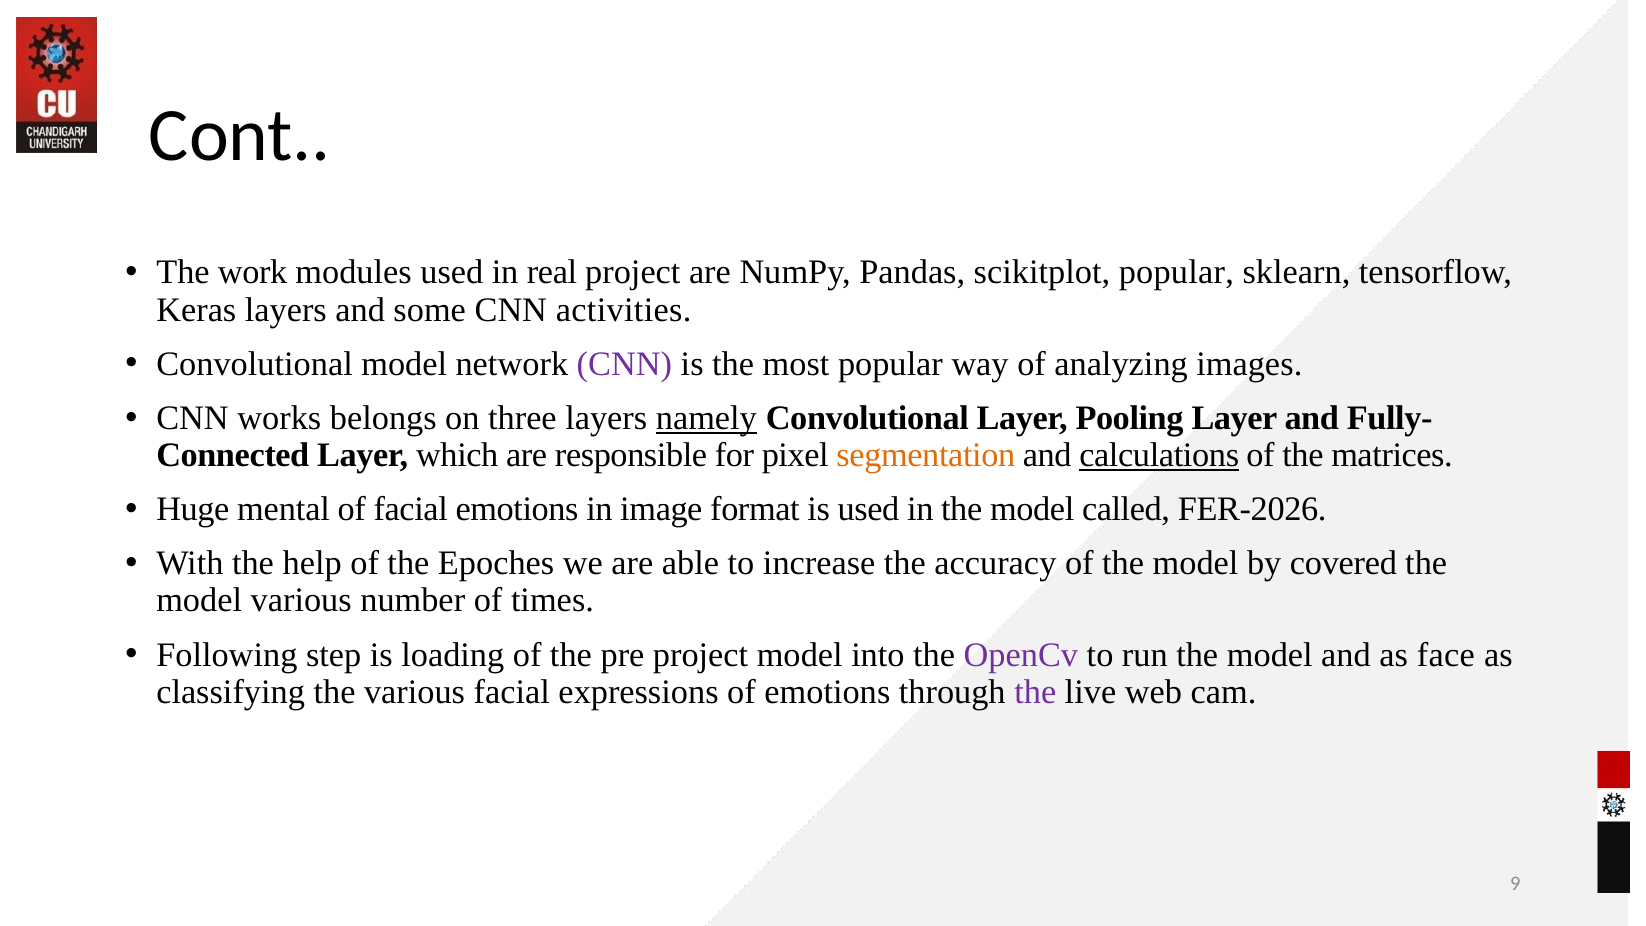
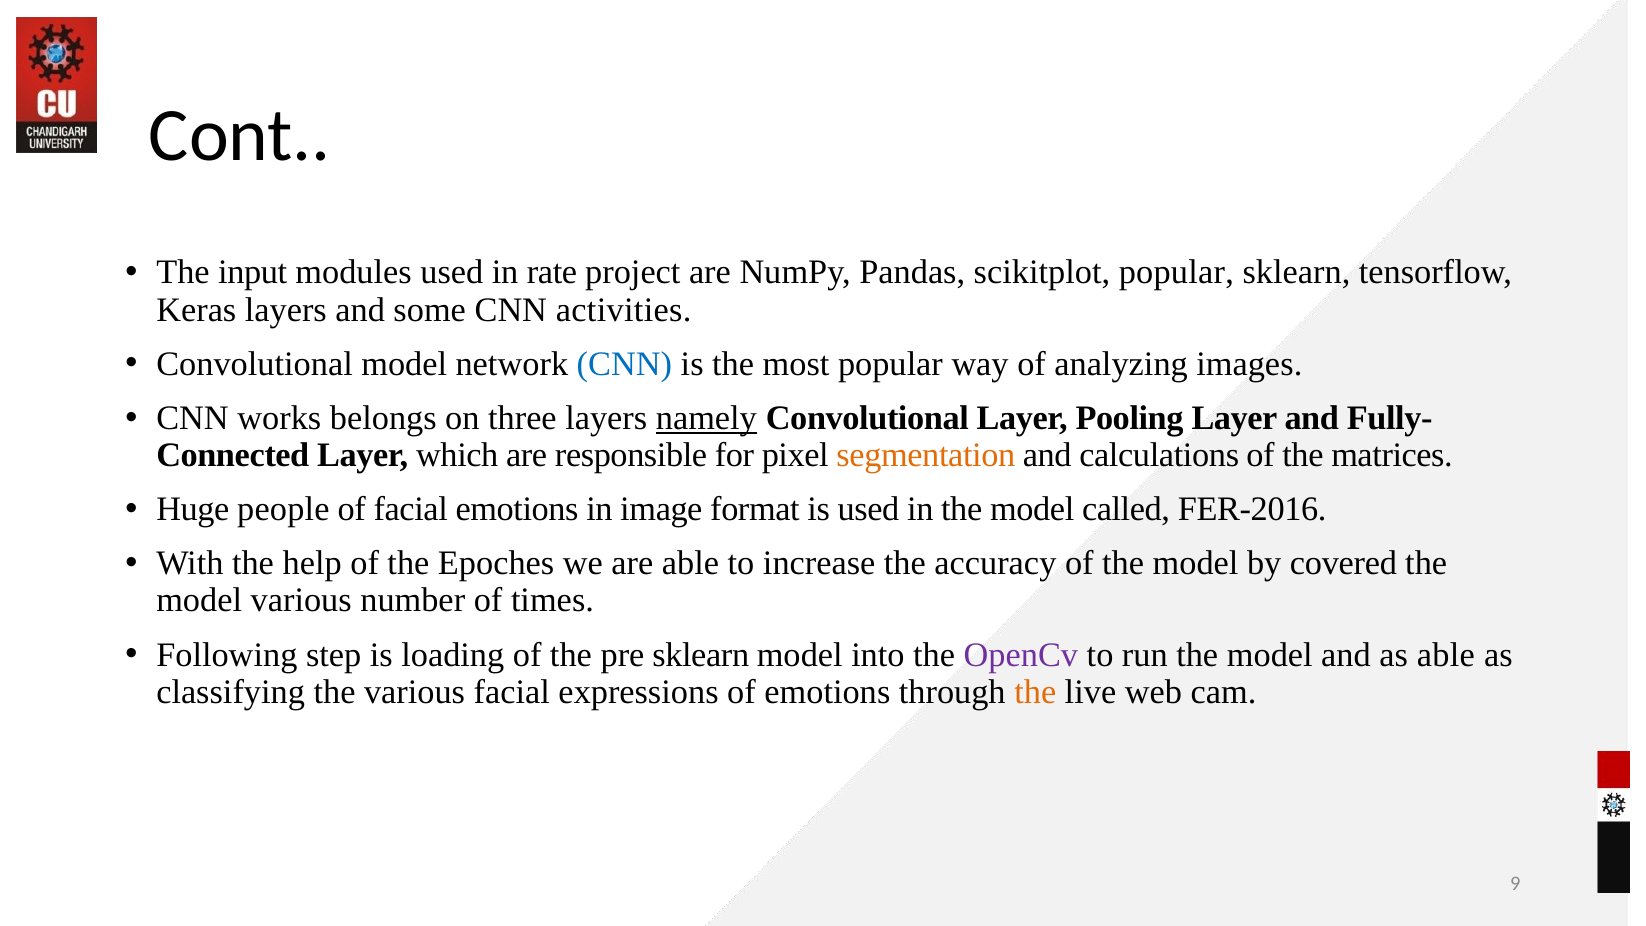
work: work -> input (253, 273)
real: real -> rate (552, 273)
CNN colour: purple -> blue (624, 364)
calculations underline: present -> none (1159, 455)
mental: mental -> people (283, 509)
FER-2026: FER-2026 -> FER-2016 (1252, 509)
pre project: project -> sklearn (701, 655)
as face: face -> able (1446, 655)
the colour: purple -> orange (1035, 692)
